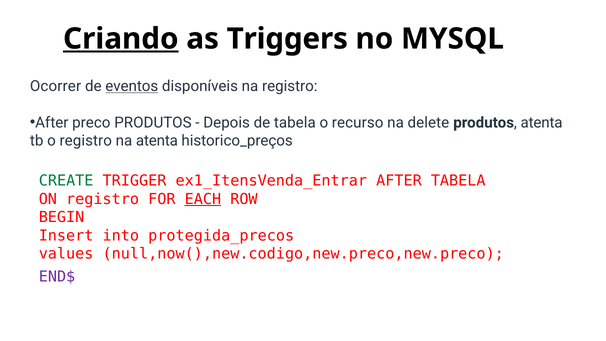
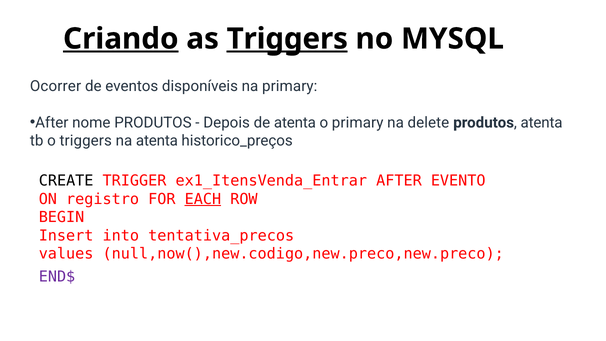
Triggers underline: none -> present (287, 39)
eventos underline: present -> none (132, 86)
na registro: registro -> primary (290, 86)
preco: preco -> nome (91, 123)
de tabela: tabela -> atenta (295, 123)
o recurso: recurso -> primary (358, 123)
o registro: registro -> triggers (86, 141)
CREATE colour: green -> black (66, 181)
AFTER TABELA: TABELA -> EVENTO (458, 181)
protegida_precos: protegida_precos -> tentativa_precos (221, 235)
